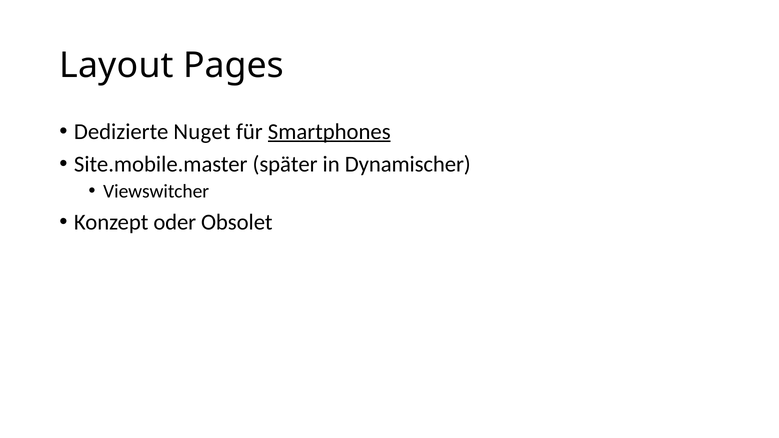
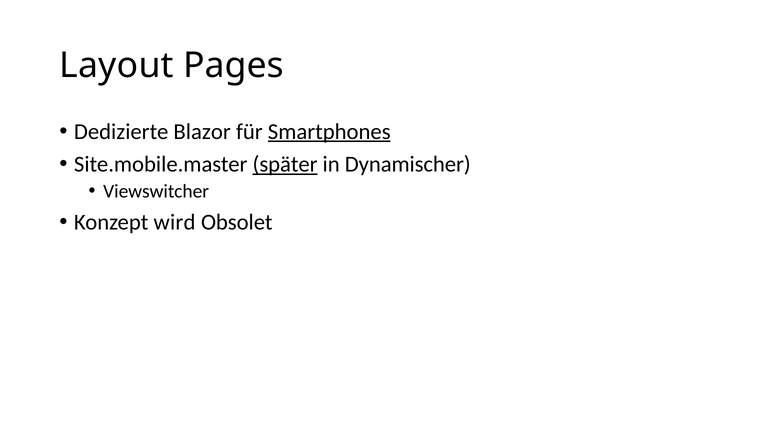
Nuget: Nuget -> Blazor (202, 132)
später underline: none -> present (285, 164)
oder: oder -> wird (175, 222)
